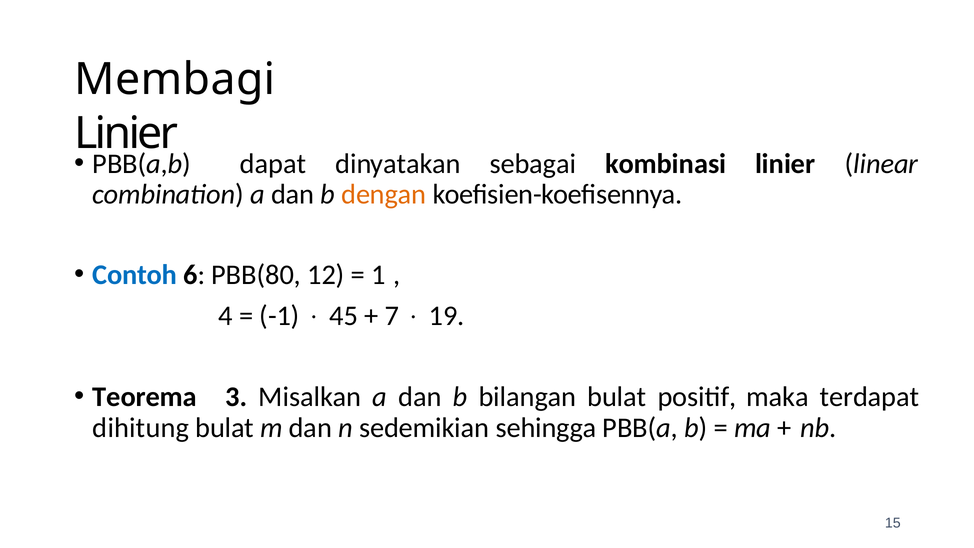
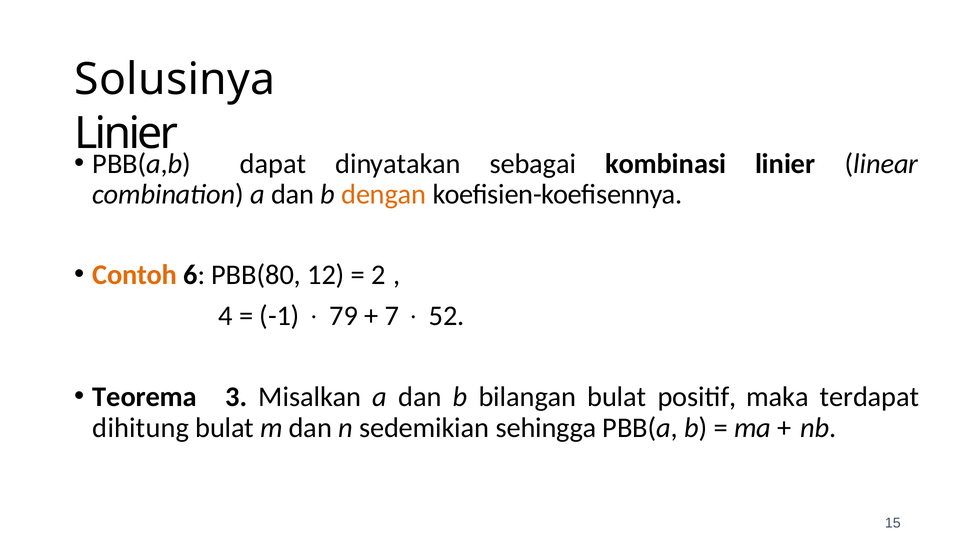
Membagi: Membagi -> Solusinya (175, 80)
Contoh colour: blue -> orange (135, 275)
1: 1 -> 2 (378, 275)
45: 45 -> 79 (344, 316)
19: 19 -> 52 (447, 316)
